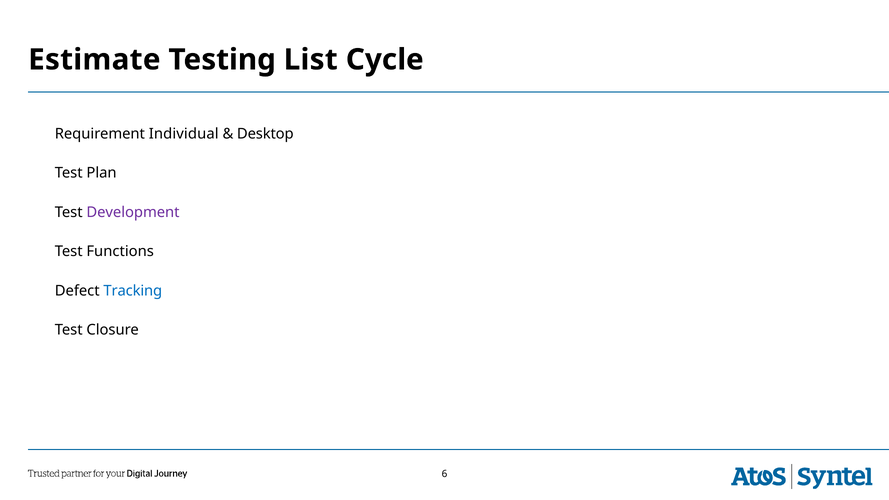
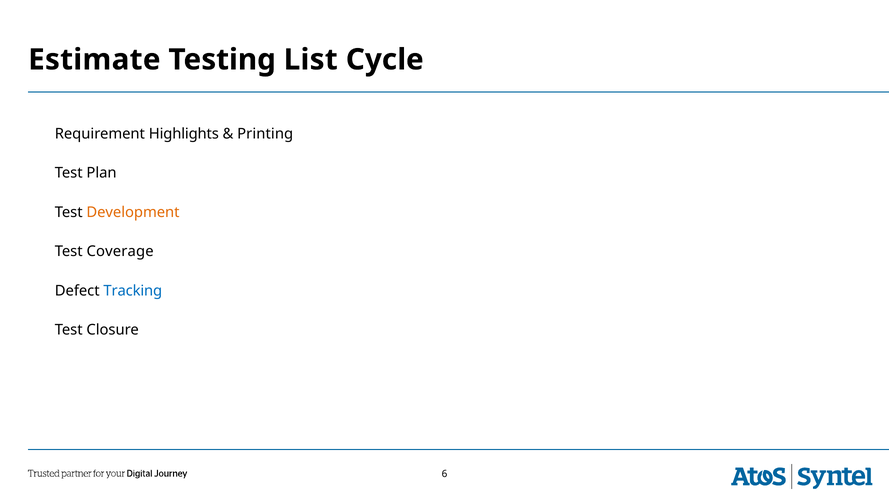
Individual: Individual -> Highlights (184, 134)
Desktop: Desktop -> Printing (265, 134)
Development colour: purple -> orange (133, 212)
Functions: Functions -> Coverage (120, 251)
